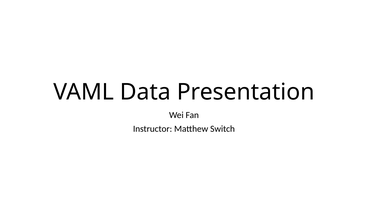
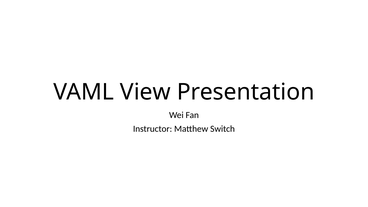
Data: Data -> View (145, 92)
